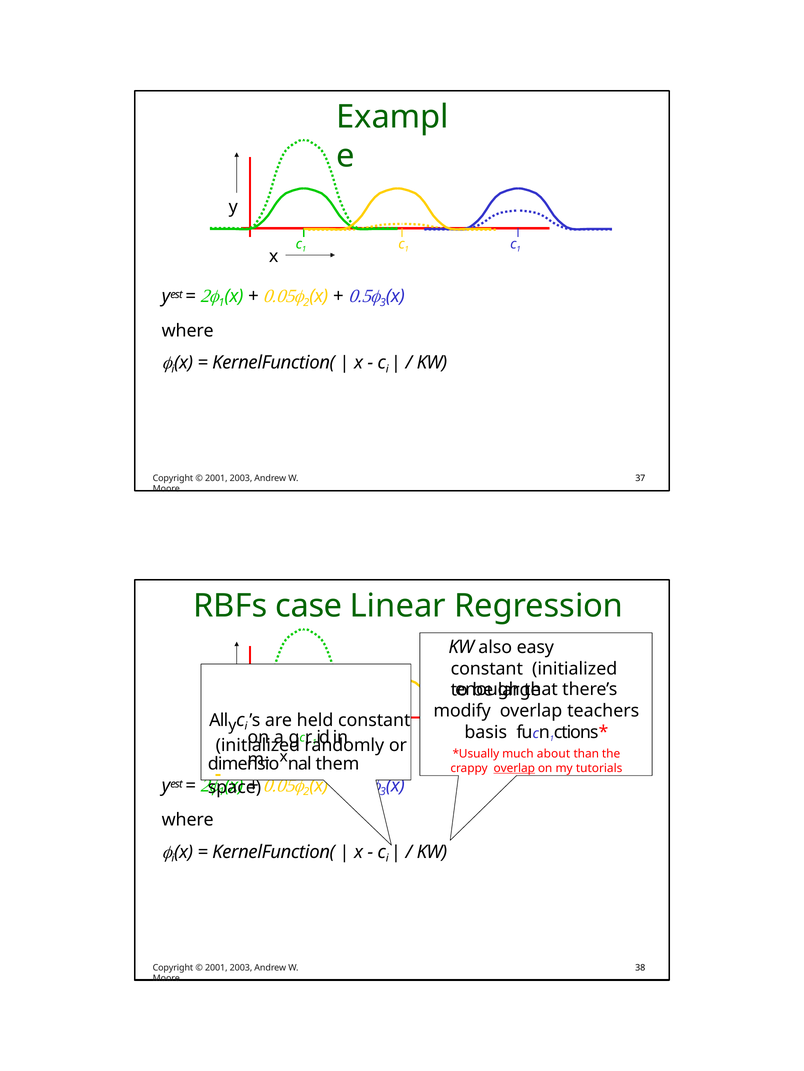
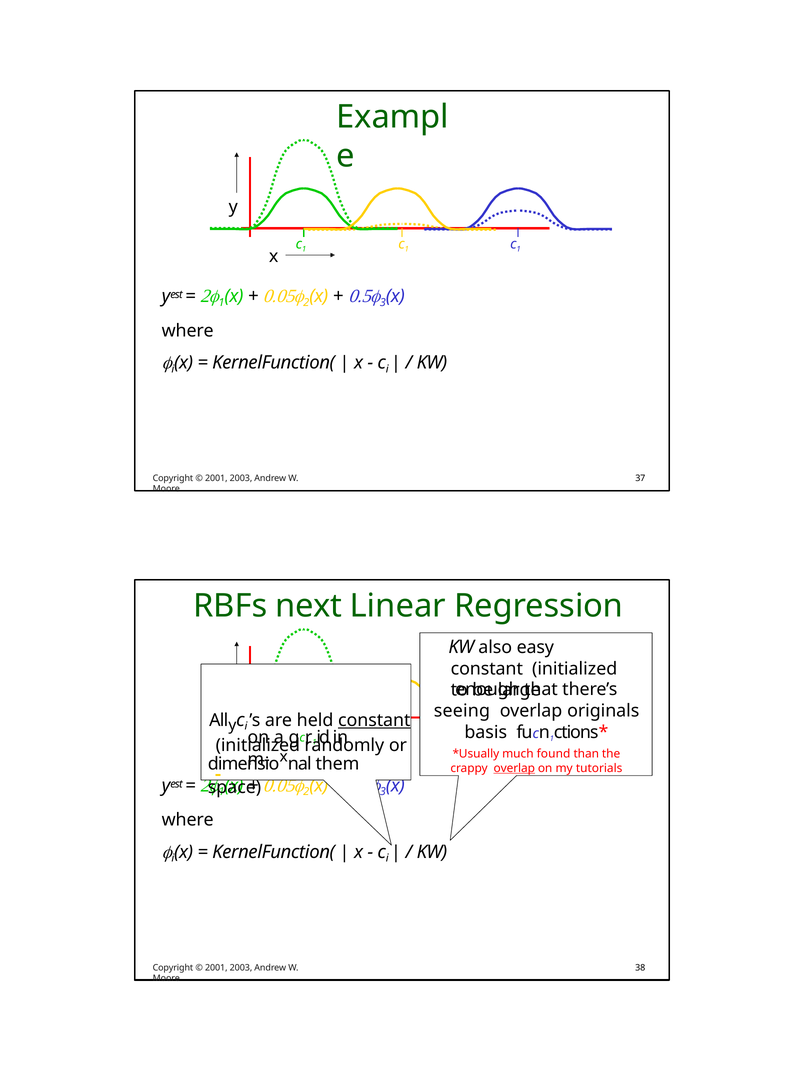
case: case -> next (309, 607)
modify: modify -> seeing (462, 712)
teachers: teachers -> originals (603, 712)
constant underline: none -> present (374, 721)
about: about -> found (554, 755)
